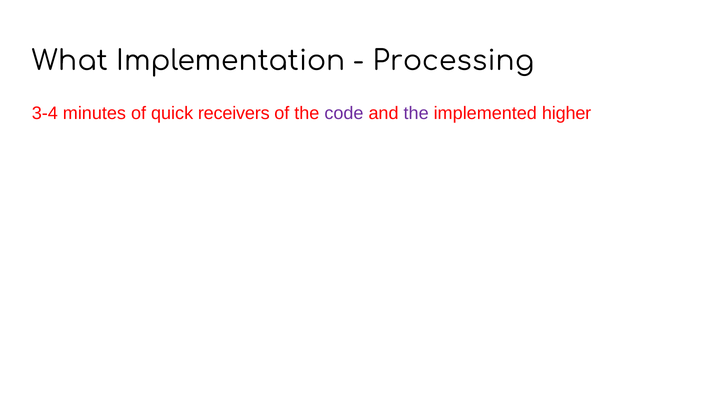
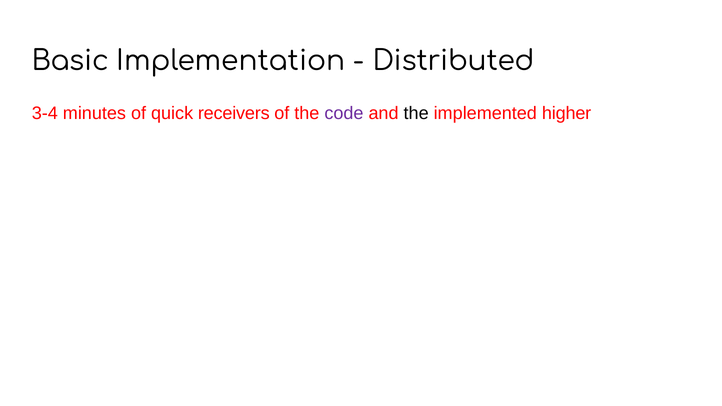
What: What -> Basic (70, 61)
Processing: Processing -> Distributed (454, 61)
the colour: purple -> black (416, 114)
